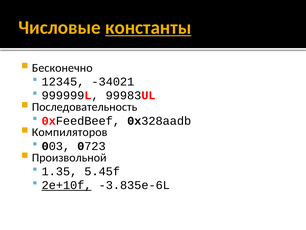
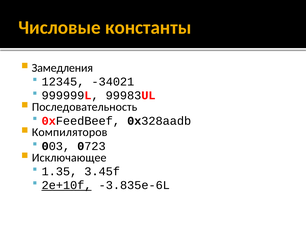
константы underline: present -> none (148, 27)
Бесконечно: Бесконечно -> Замедления (62, 68)
Произвольной: Произвольной -> Исключающее (69, 157)
5.45f: 5.45f -> 3.45f (102, 171)
